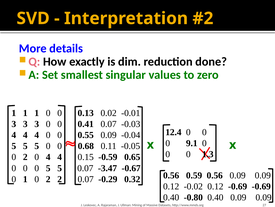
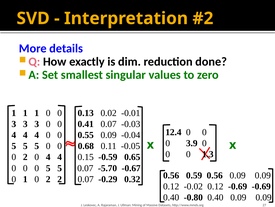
9.1: 9.1 -> 3.9 (192, 143)
-3.47: -3.47 -> -5.70 (107, 168)
